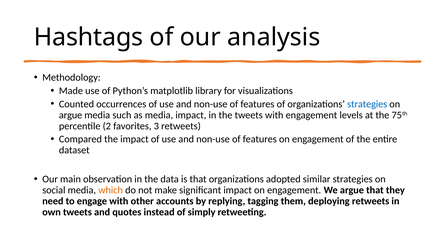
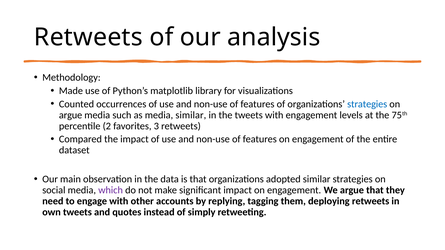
Hashtags: Hashtags -> Retweets (88, 37)
media impact: impact -> similar (191, 115)
which colour: orange -> purple (111, 190)
